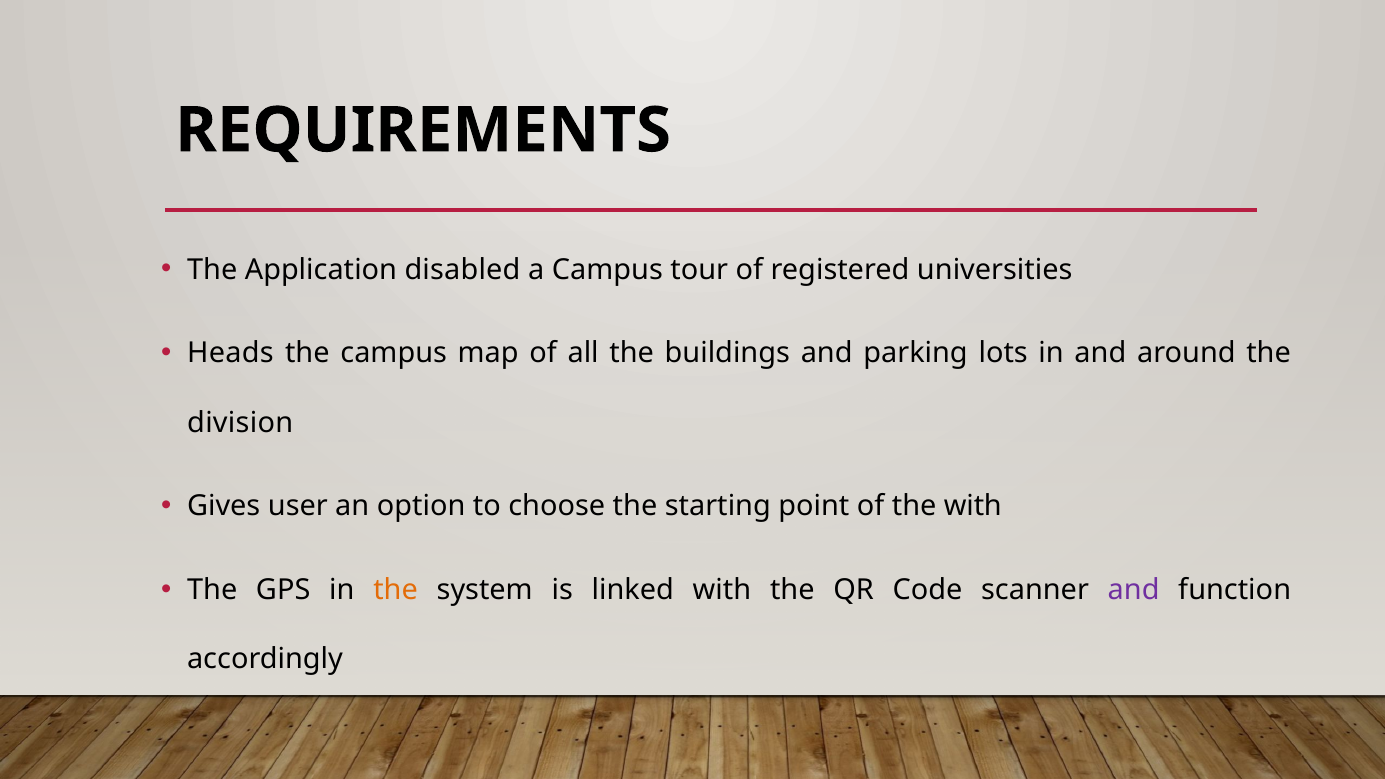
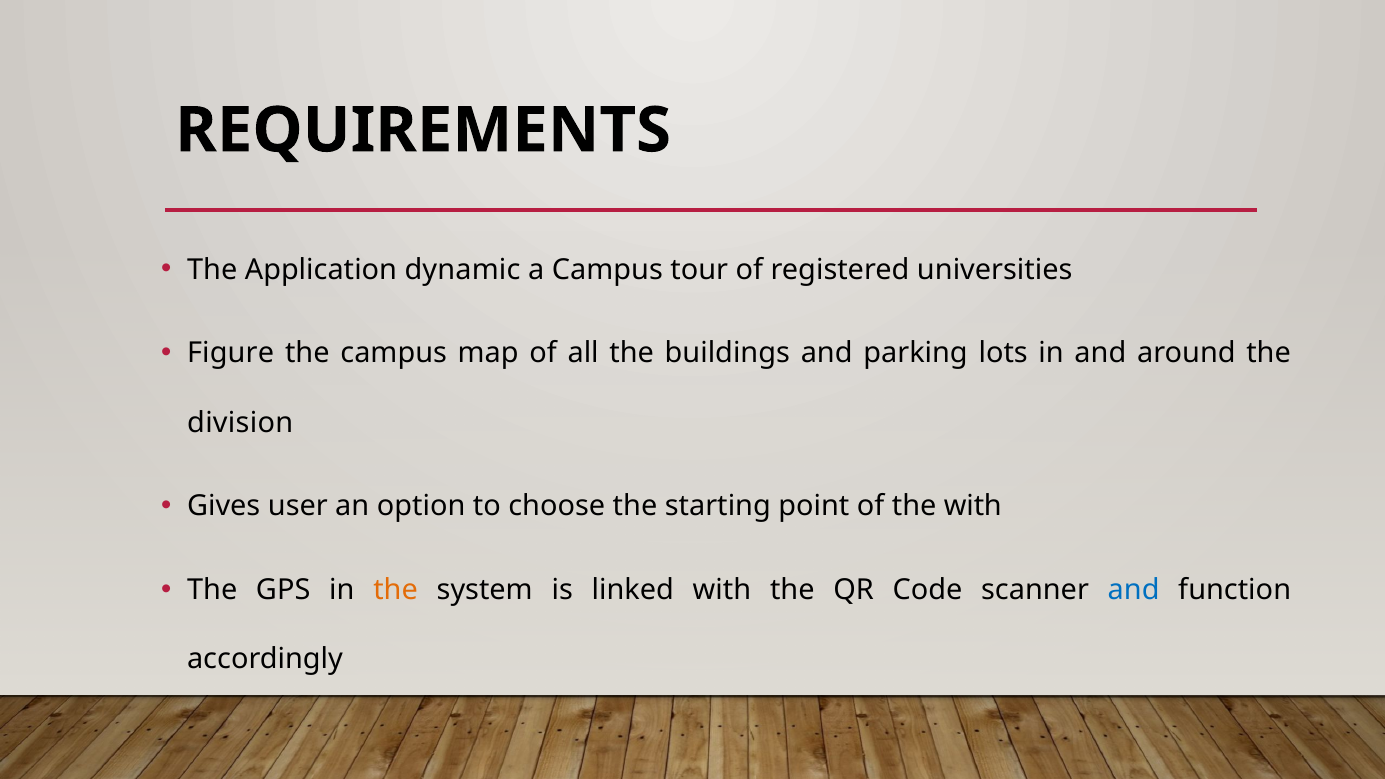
disabled: disabled -> dynamic (462, 270)
Heads: Heads -> Figure (231, 353)
and colour: purple -> blue (1134, 590)
